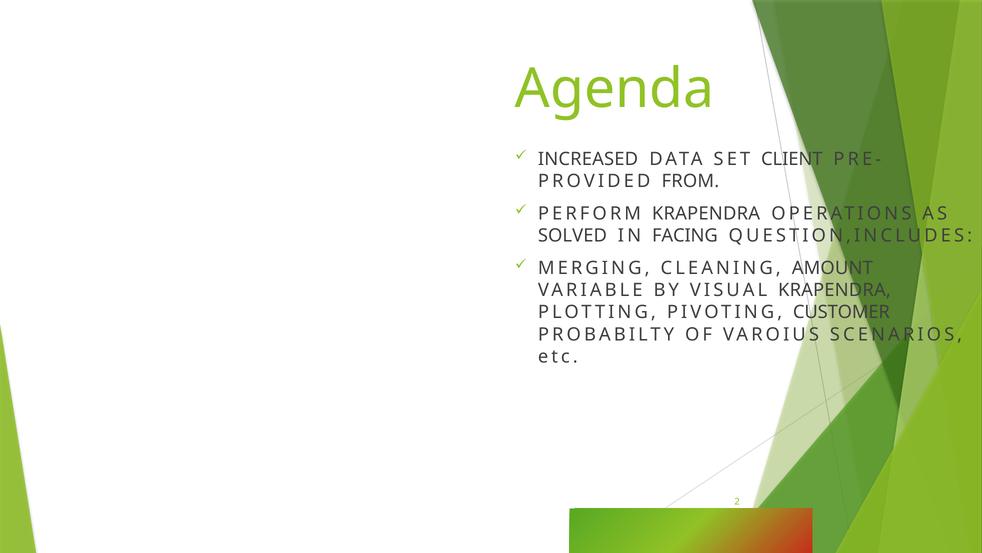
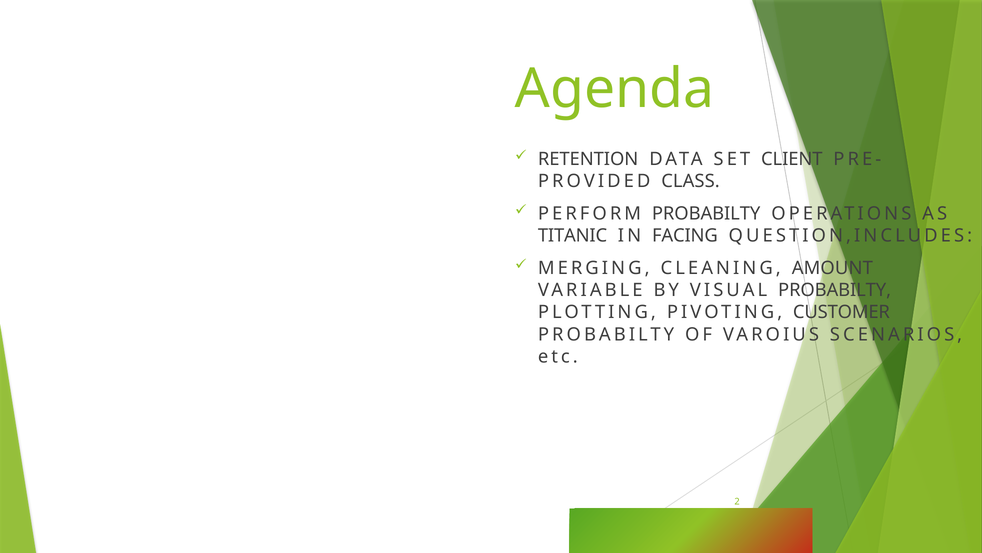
INCREASED: INCREASED -> RETENTION (588, 159)
FROM: FROM -> CLASS (690, 181)
PERFORM KRAPENDRA: KRAPENDRA -> PROBABILTY (706, 213)
SOLVED: SOLVED -> TITANIC (573, 235)
VISUAL KRAPENDRA: KRAPENDRA -> PROBABILTY (835, 290)
